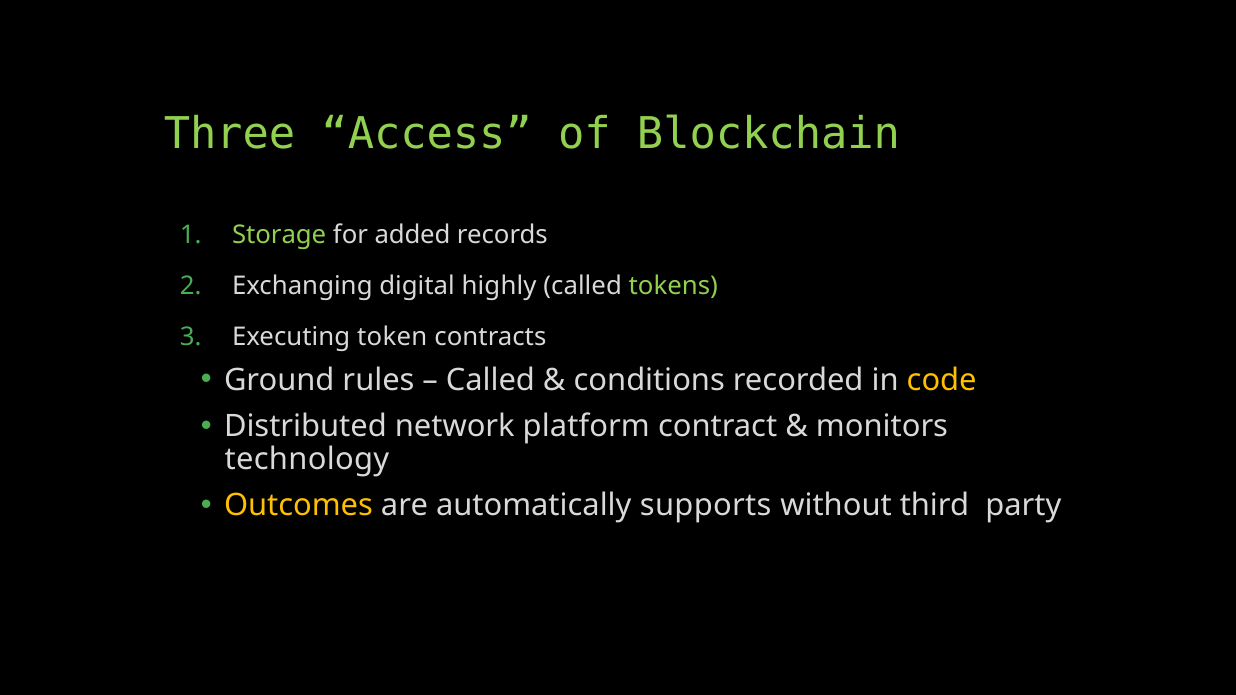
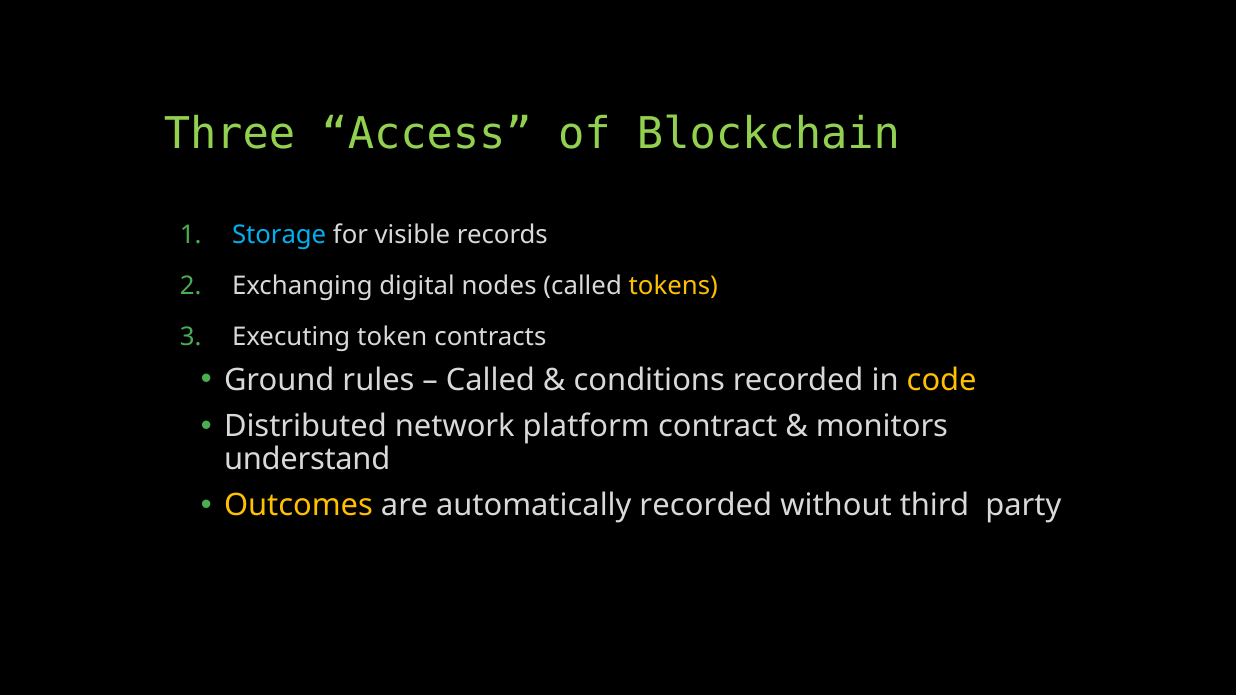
Storage colour: light green -> light blue (279, 235)
added: added -> visible (412, 235)
highly: highly -> nodes (499, 286)
tokens colour: light green -> yellow (673, 286)
technology: technology -> understand (307, 460)
automatically supports: supports -> recorded (706, 506)
